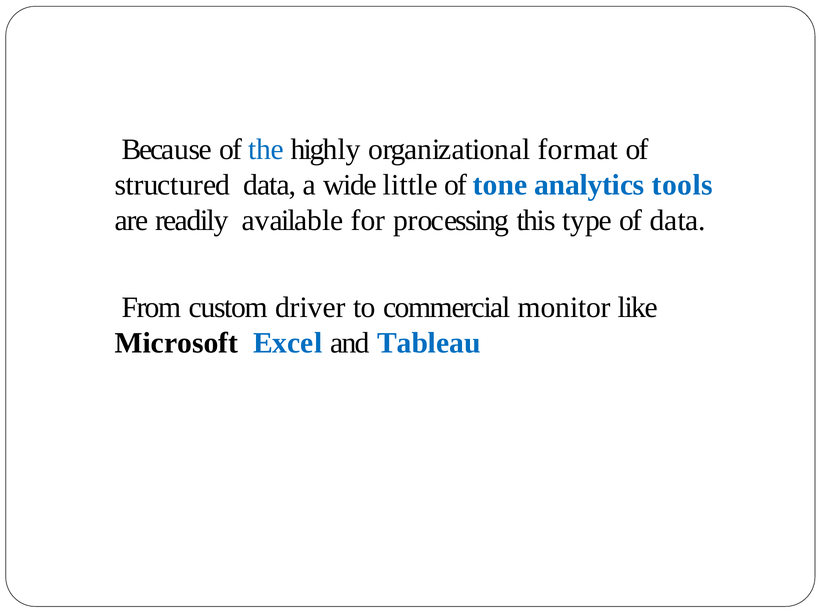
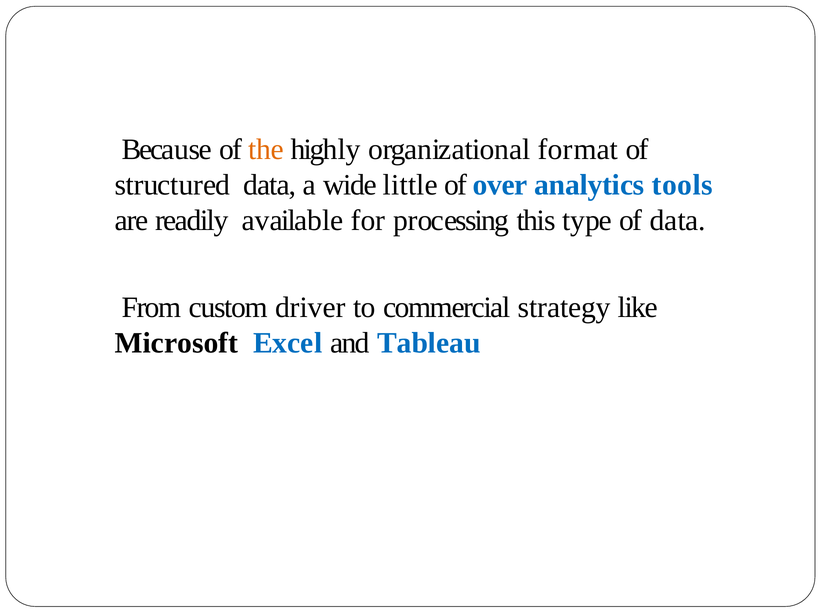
the colour: blue -> orange (266, 150)
tone: tone -> over (500, 185)
monitor: monitor -> strategy (564, 308)
